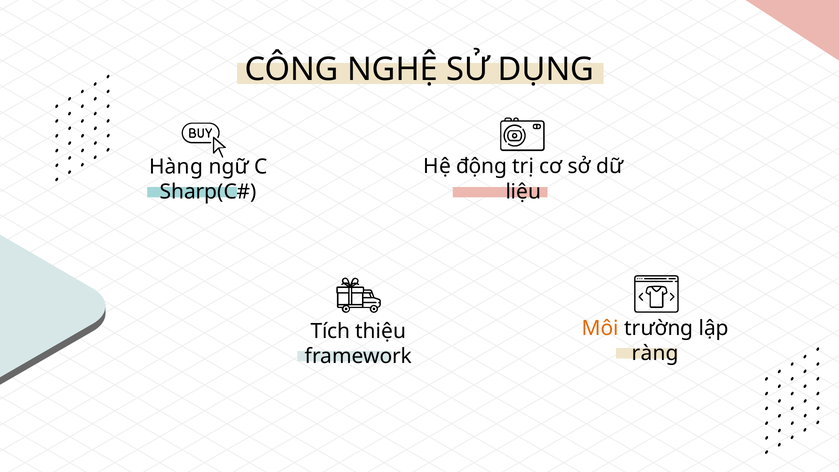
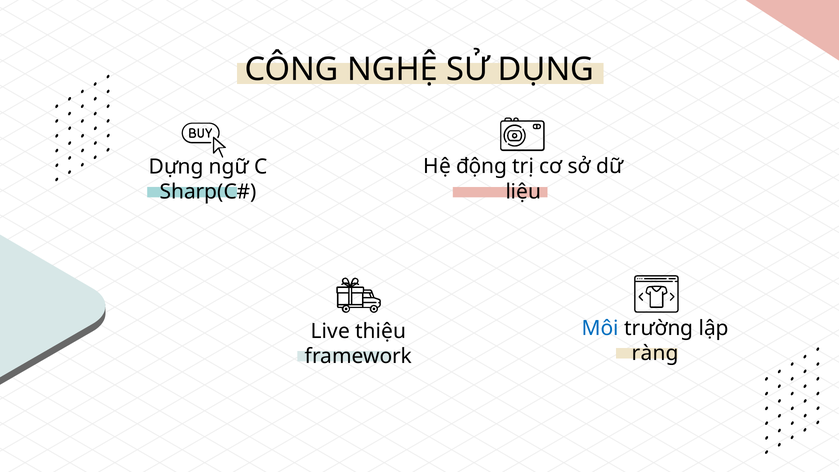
Hàng: Hàng -> Dựng (176, 167)
Môi colour: orange -> blue (600, 328)
Tích: Tích -> Live (330, 331)
